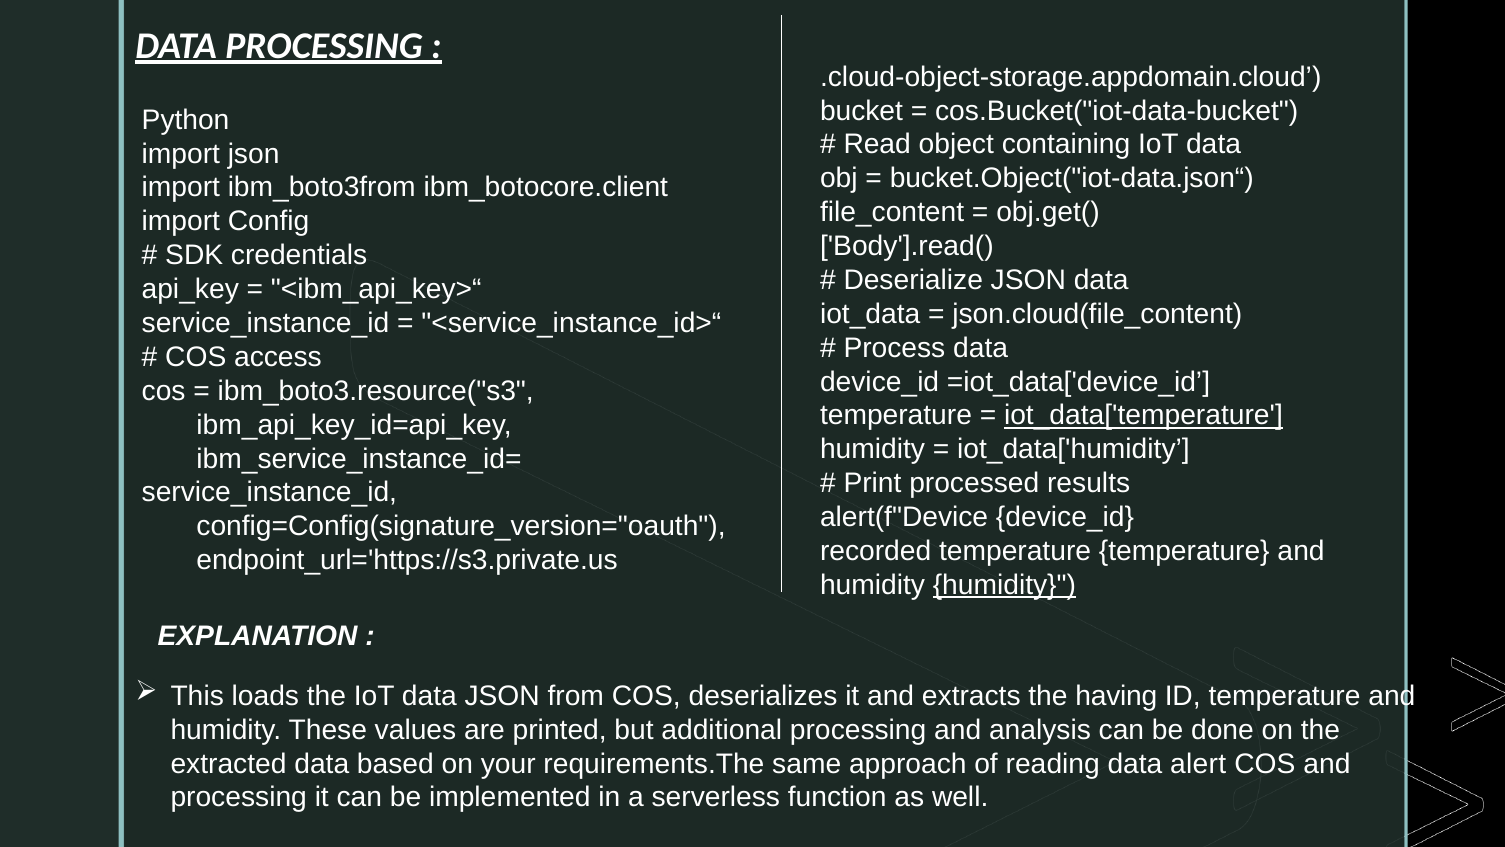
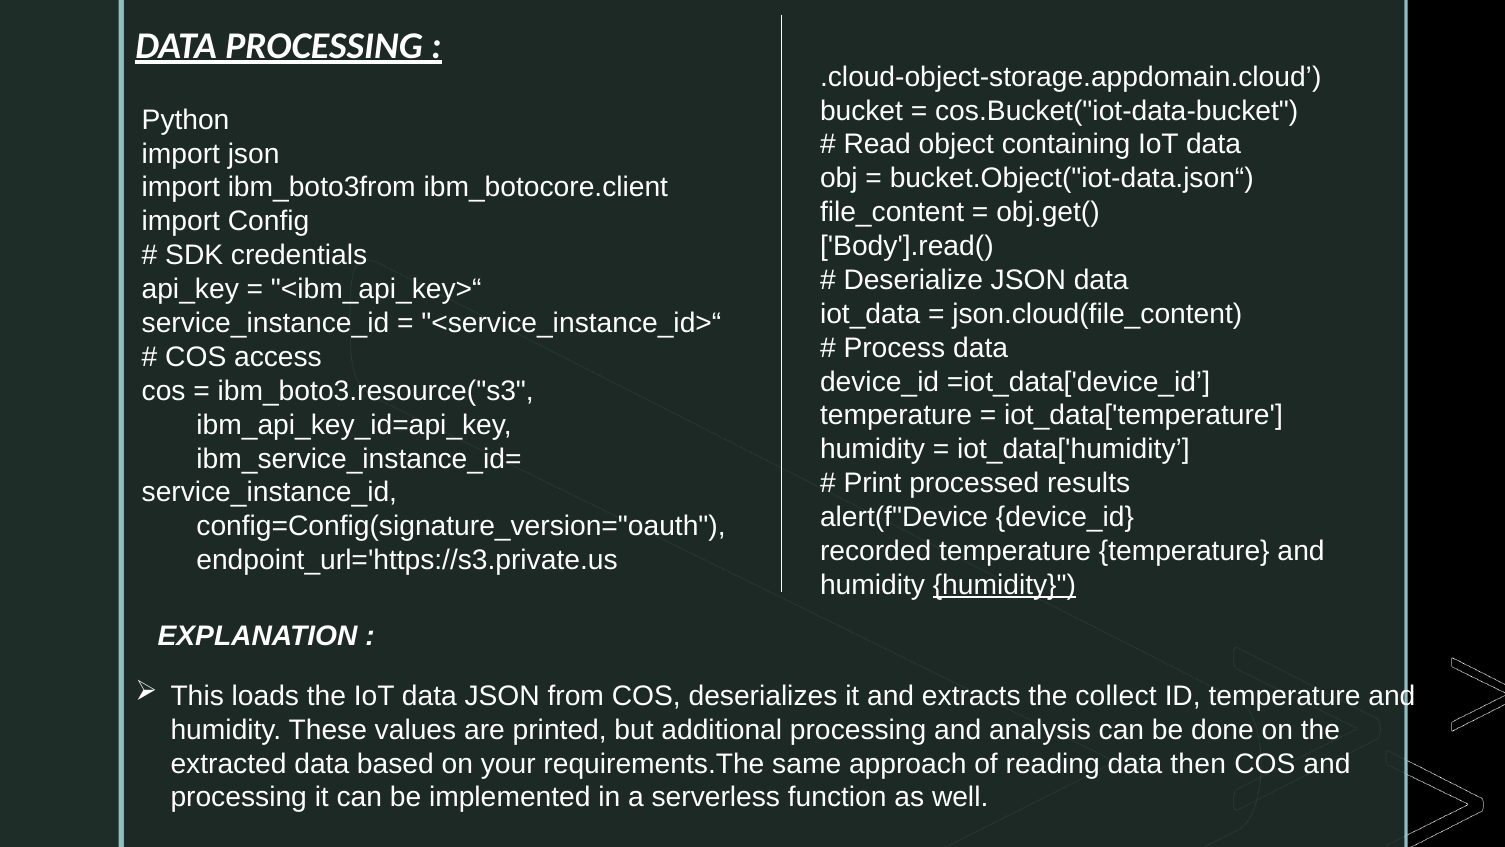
iot_data['temperature underline: present -> none (1143, 415)
having: having -> collect (1116, 696)
alert: alert -> then (1198, 763)
